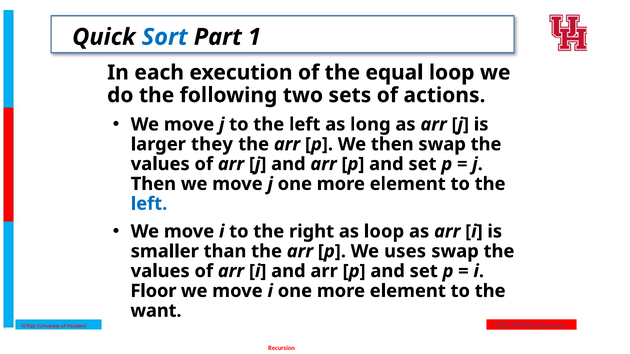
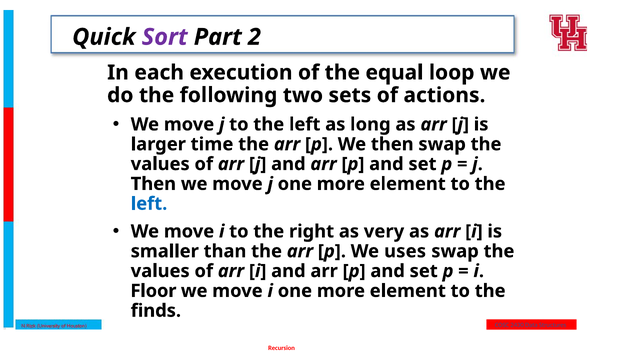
Sort colour: blue -> purple (165, 37)
1: 1 -> 2 (254, 37)
they: they -> time (212, 144)
as loop: loop -> very (384, 232)
want: want -> finds (156, 311)
